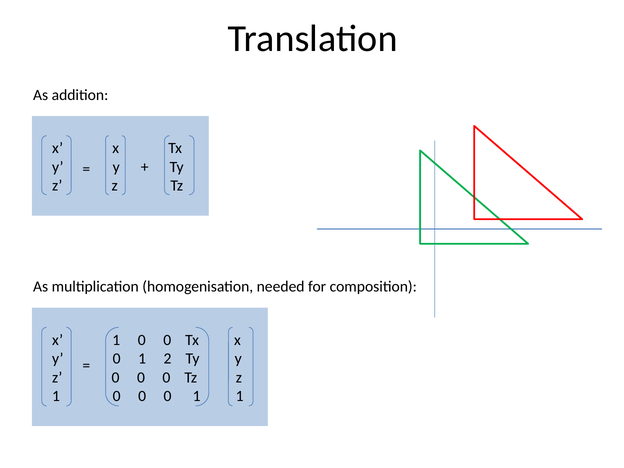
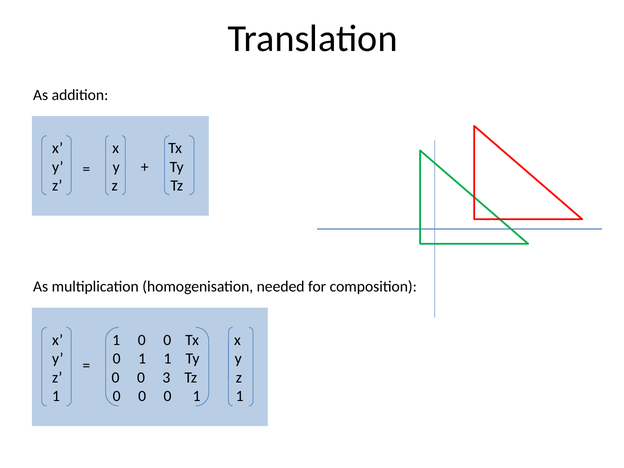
y 0 1 2: 2 -> 1 (168, 359)
z 0 0 0: 0 -> 3 (166, 377)
